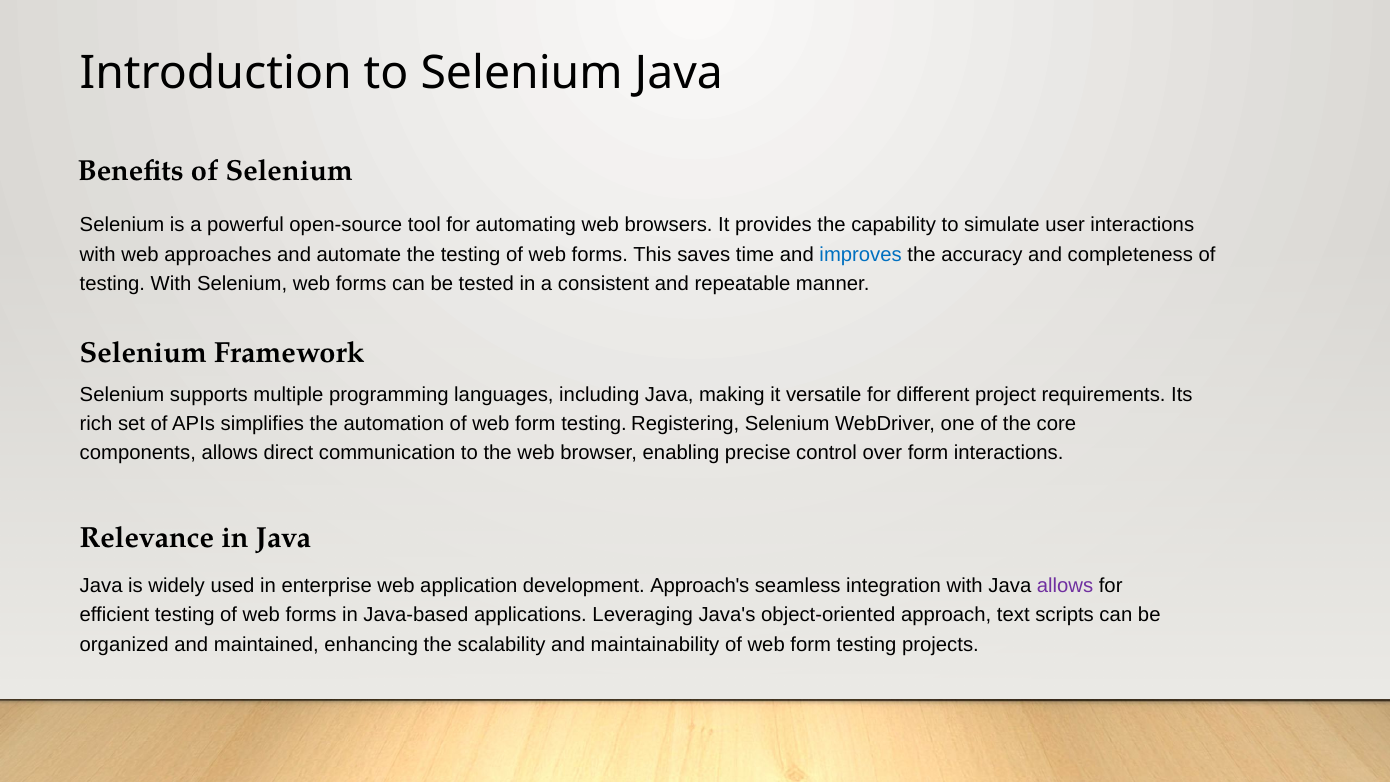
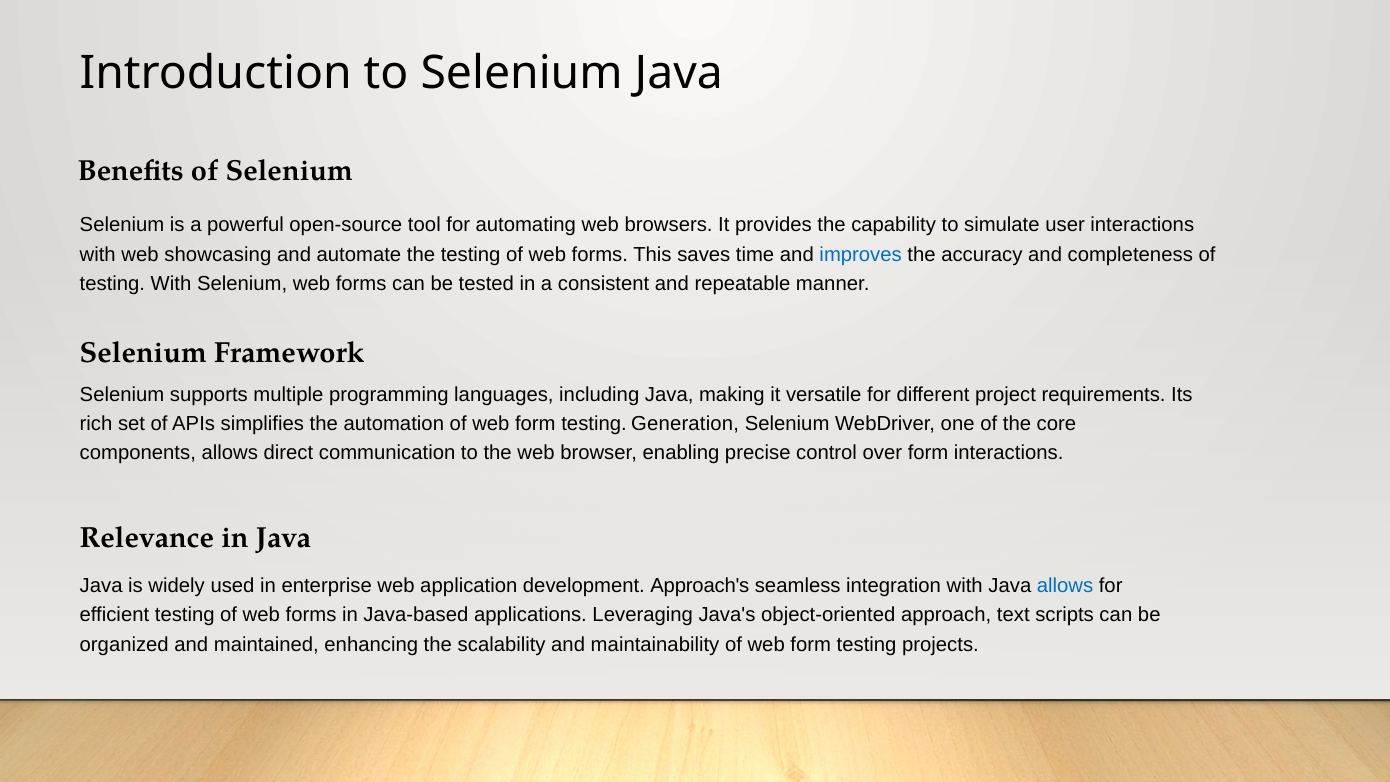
approaches: approaches -> showcasing (218, 254)
Registering: Registering -> Generation (685, 424)
allows colour: purple -> blue (1065, 586)
